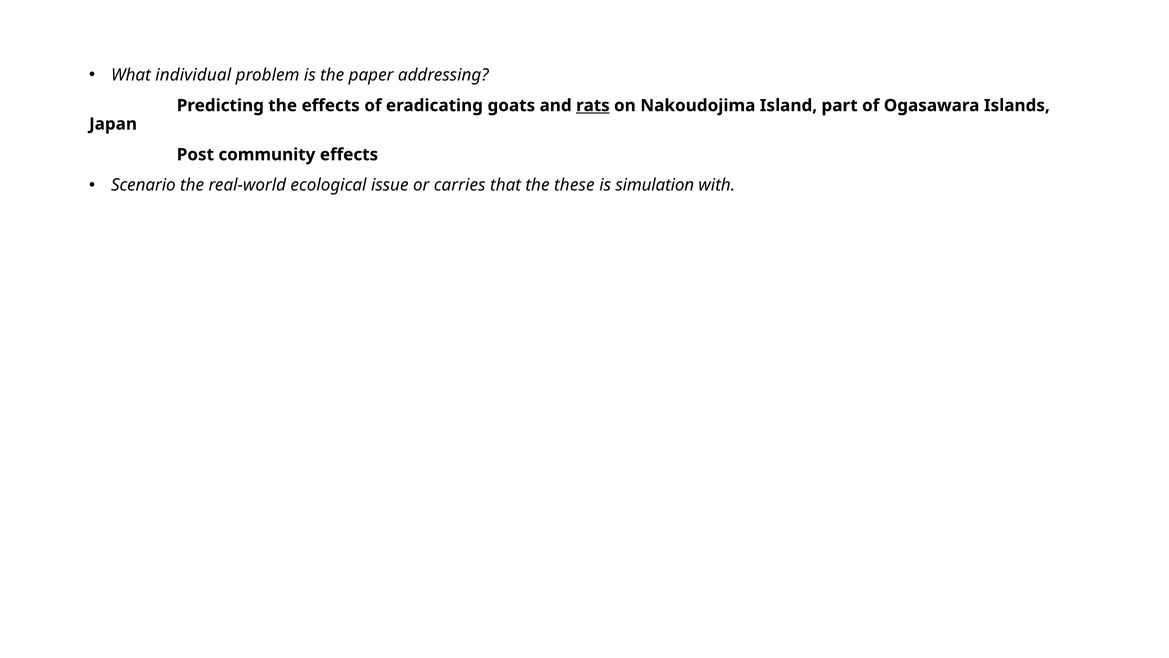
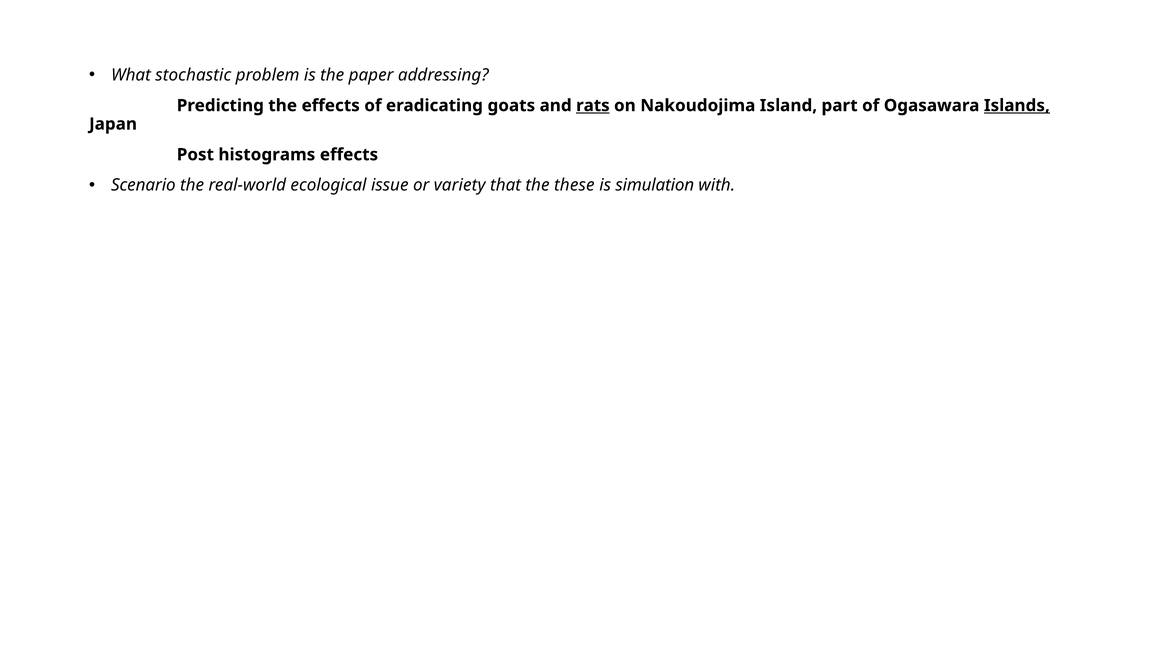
individual: individual -> stochastic (193, 75)
Islands underline: none -> present (1017, 105)
community: community -> histograms (267, 155)
carries: carries -> variety (460, 185)
